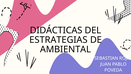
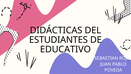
ESTRATEGIAS: ESTRATEGIAS -> ESTUDIANTES (59, 40)
AMBIENTAL: AMBIENTAL -> EDUCATIVO (65, 49)
